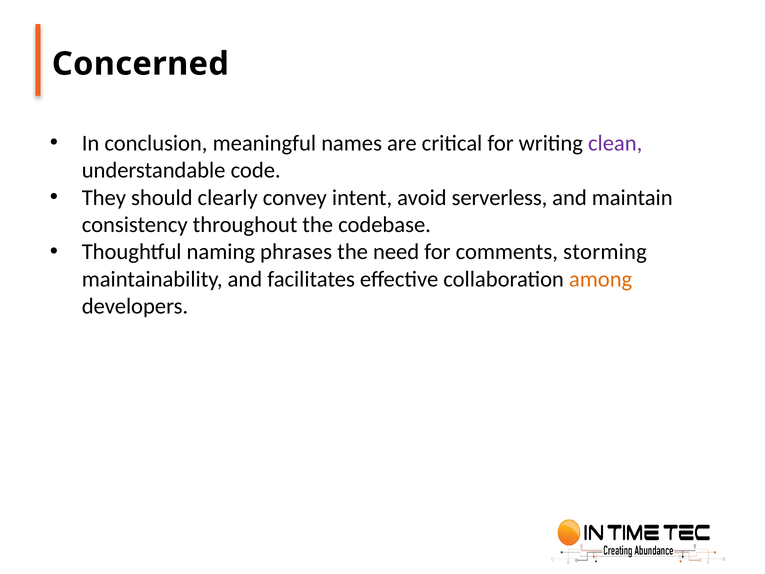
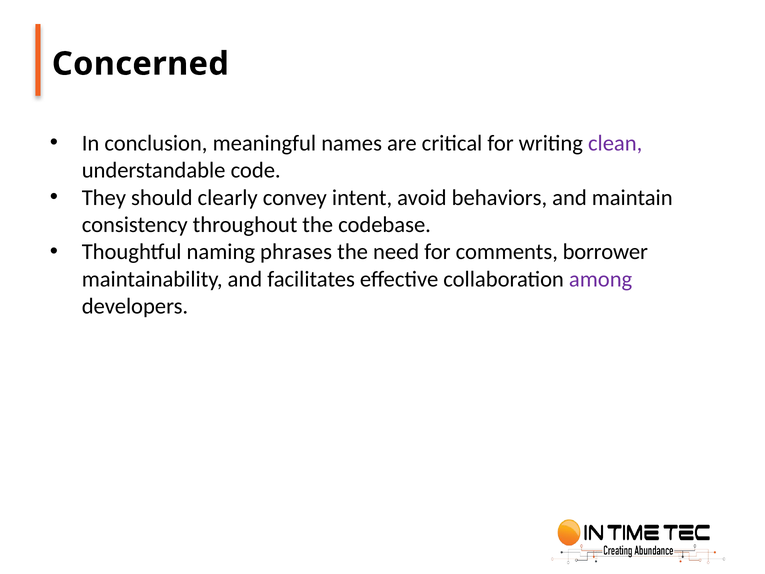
serverless: serverless -> behaviors (499, 197)
storming: storming -> borrower (605, 252)
among colour: orange -> purple (601, 279)
